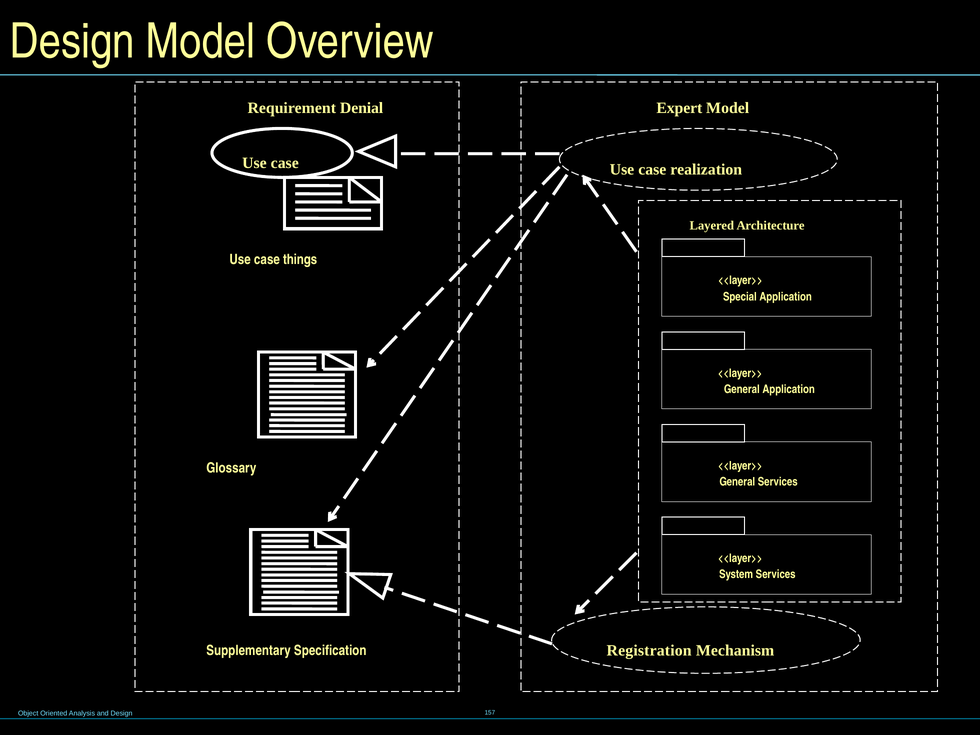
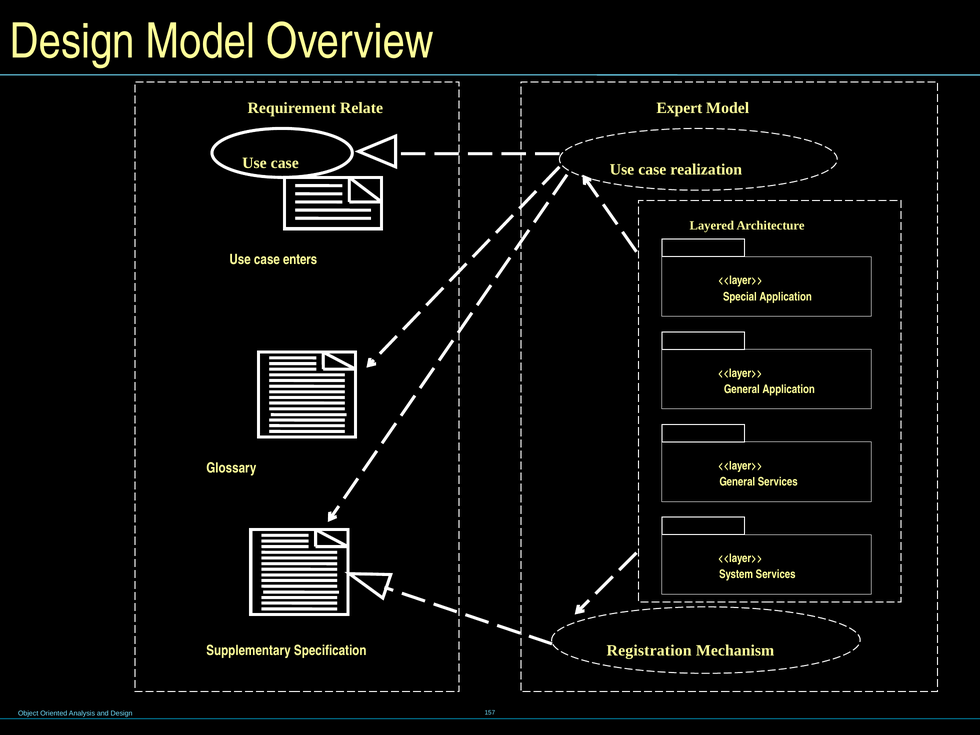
Denial: Denial -> Relate (362, 108)
things: things -> enters (300, 260)
